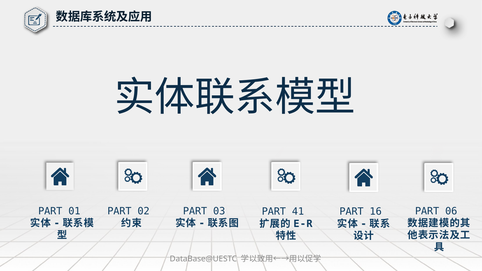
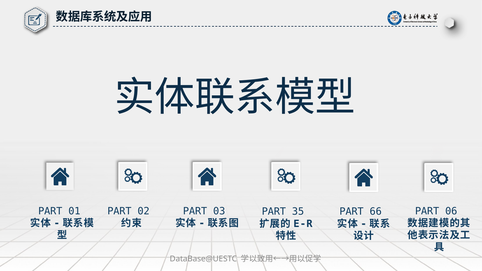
41: 41 -> 35 (298, 212)
16: 16 -> 66 (376, 212)
